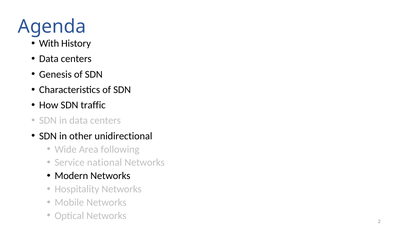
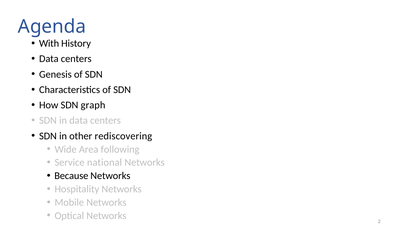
traffic: traffic -> graph (93, 105)
unidirectional: unidirectional -> rediscovering (123, 136)
Modern: Modern -> Because (71, 176)
